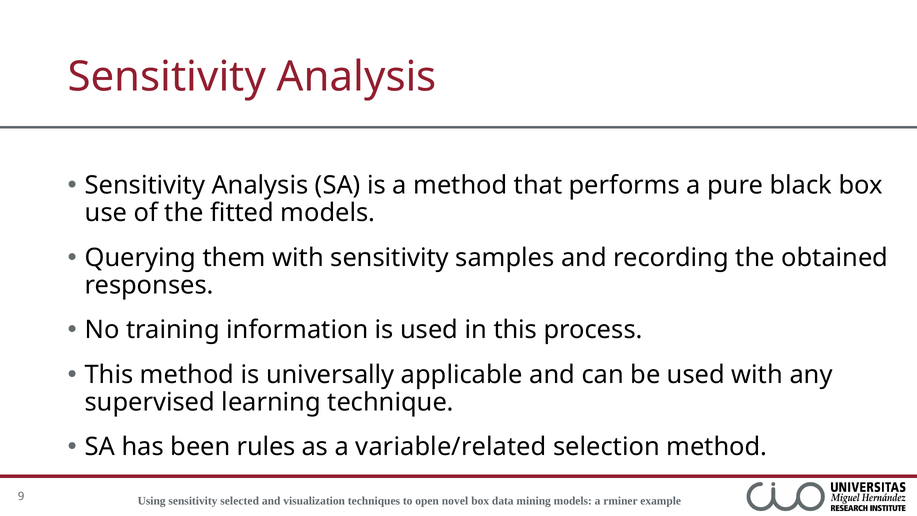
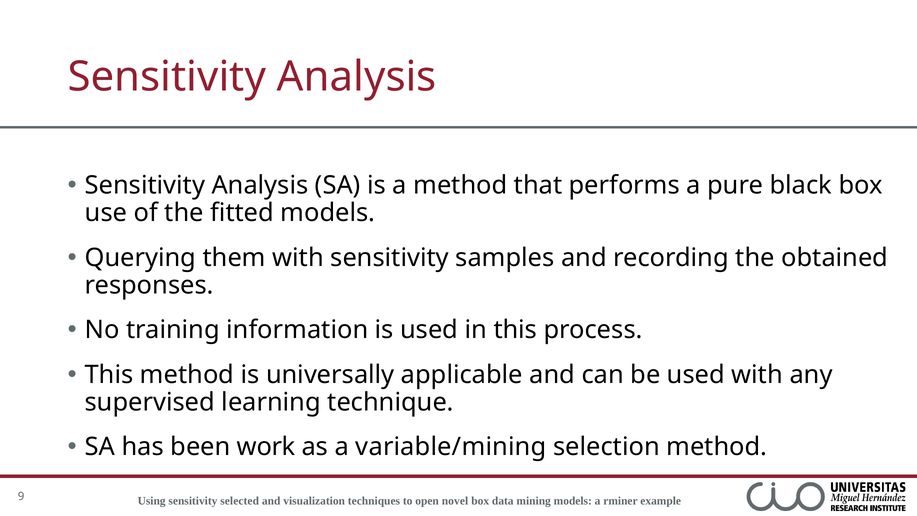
rules: rules -> work (266, 447)
variable/related: variable/related -> variable/mining (451, 447)
